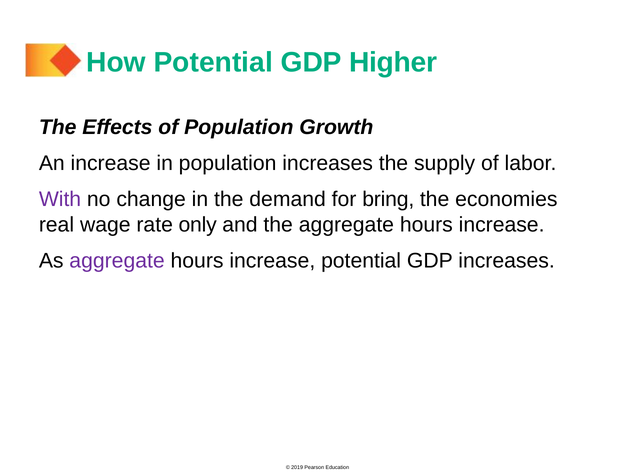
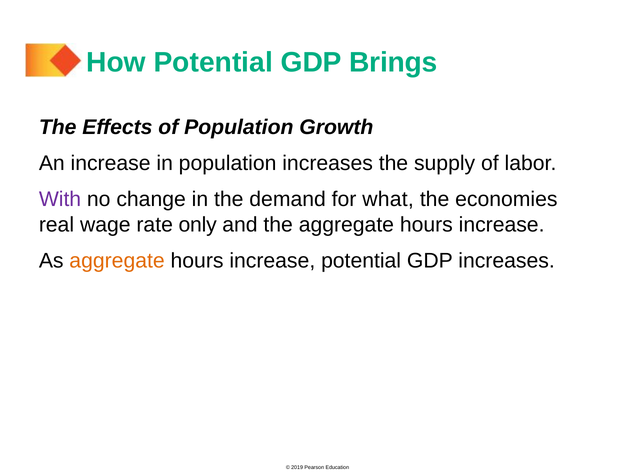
Higher: Higher -> Brings (393, 62)
bring: bring -> what (388, 199)
aggregate colour: purple -> orange (117, 261)
